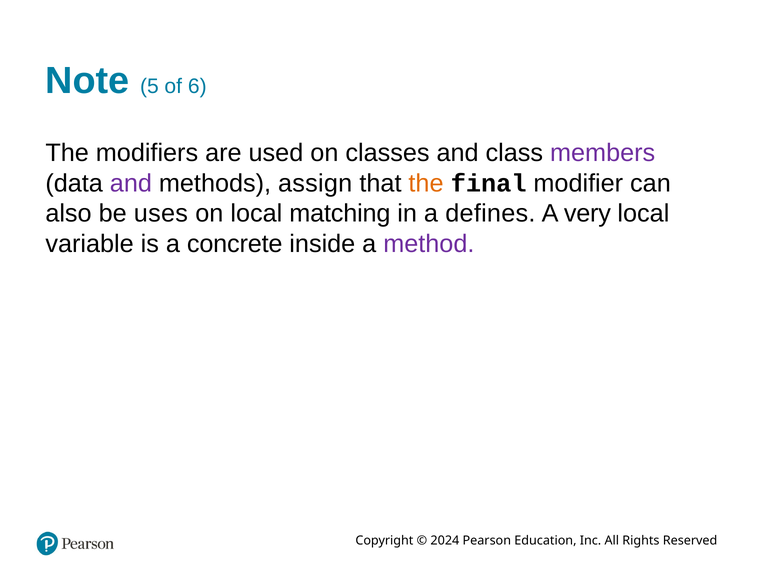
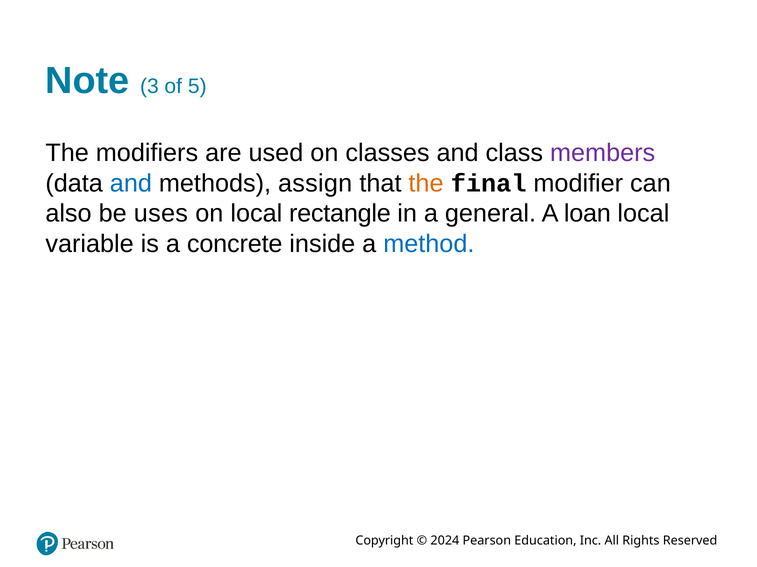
5: 5 -> 3 (149, 87)
6: 6 -> 5 (197, 87)
and colour: purple -> blue (131, 183)
matching: matching -> rectangle (340, 214)
defines: defines -> general (491, 214)
very: very -> loan (587, 214)
method colour: purple -> blue (429, 244)
